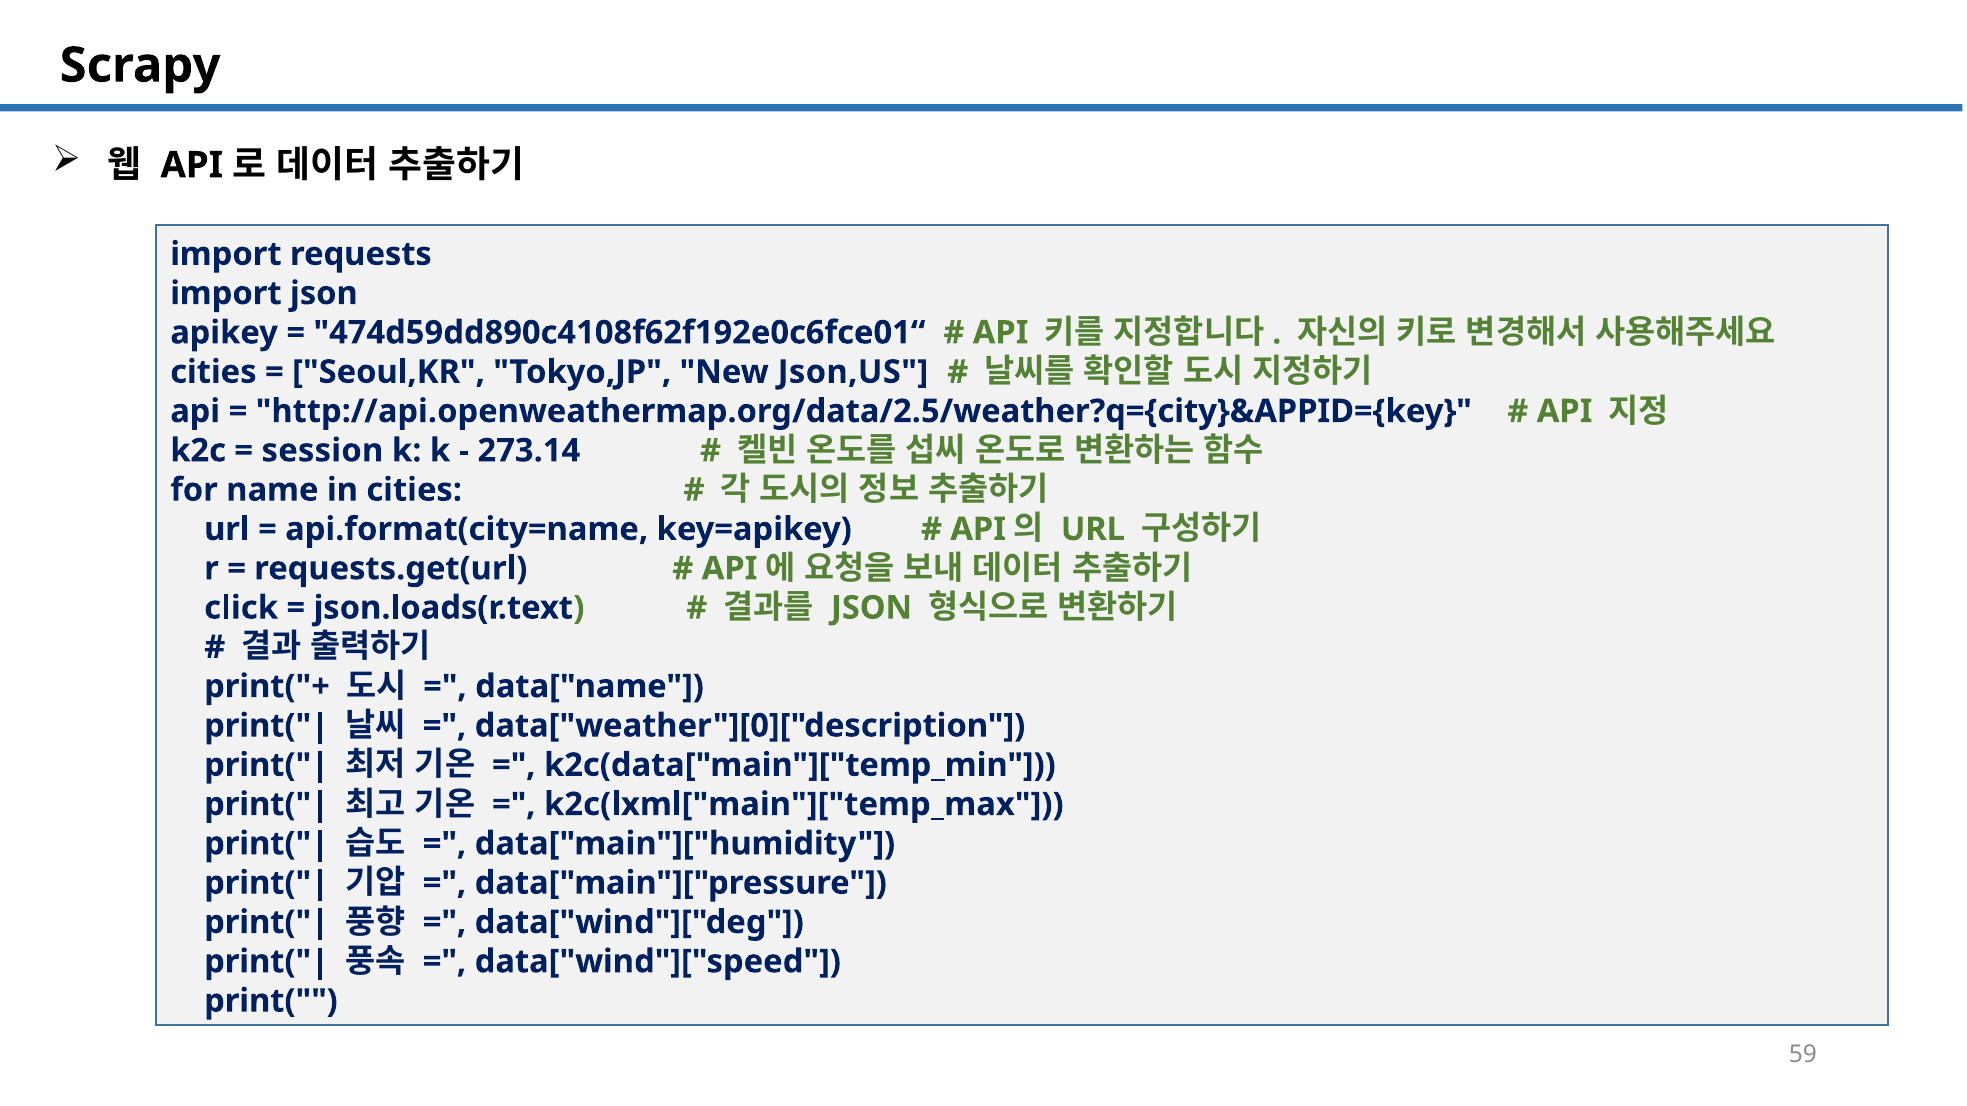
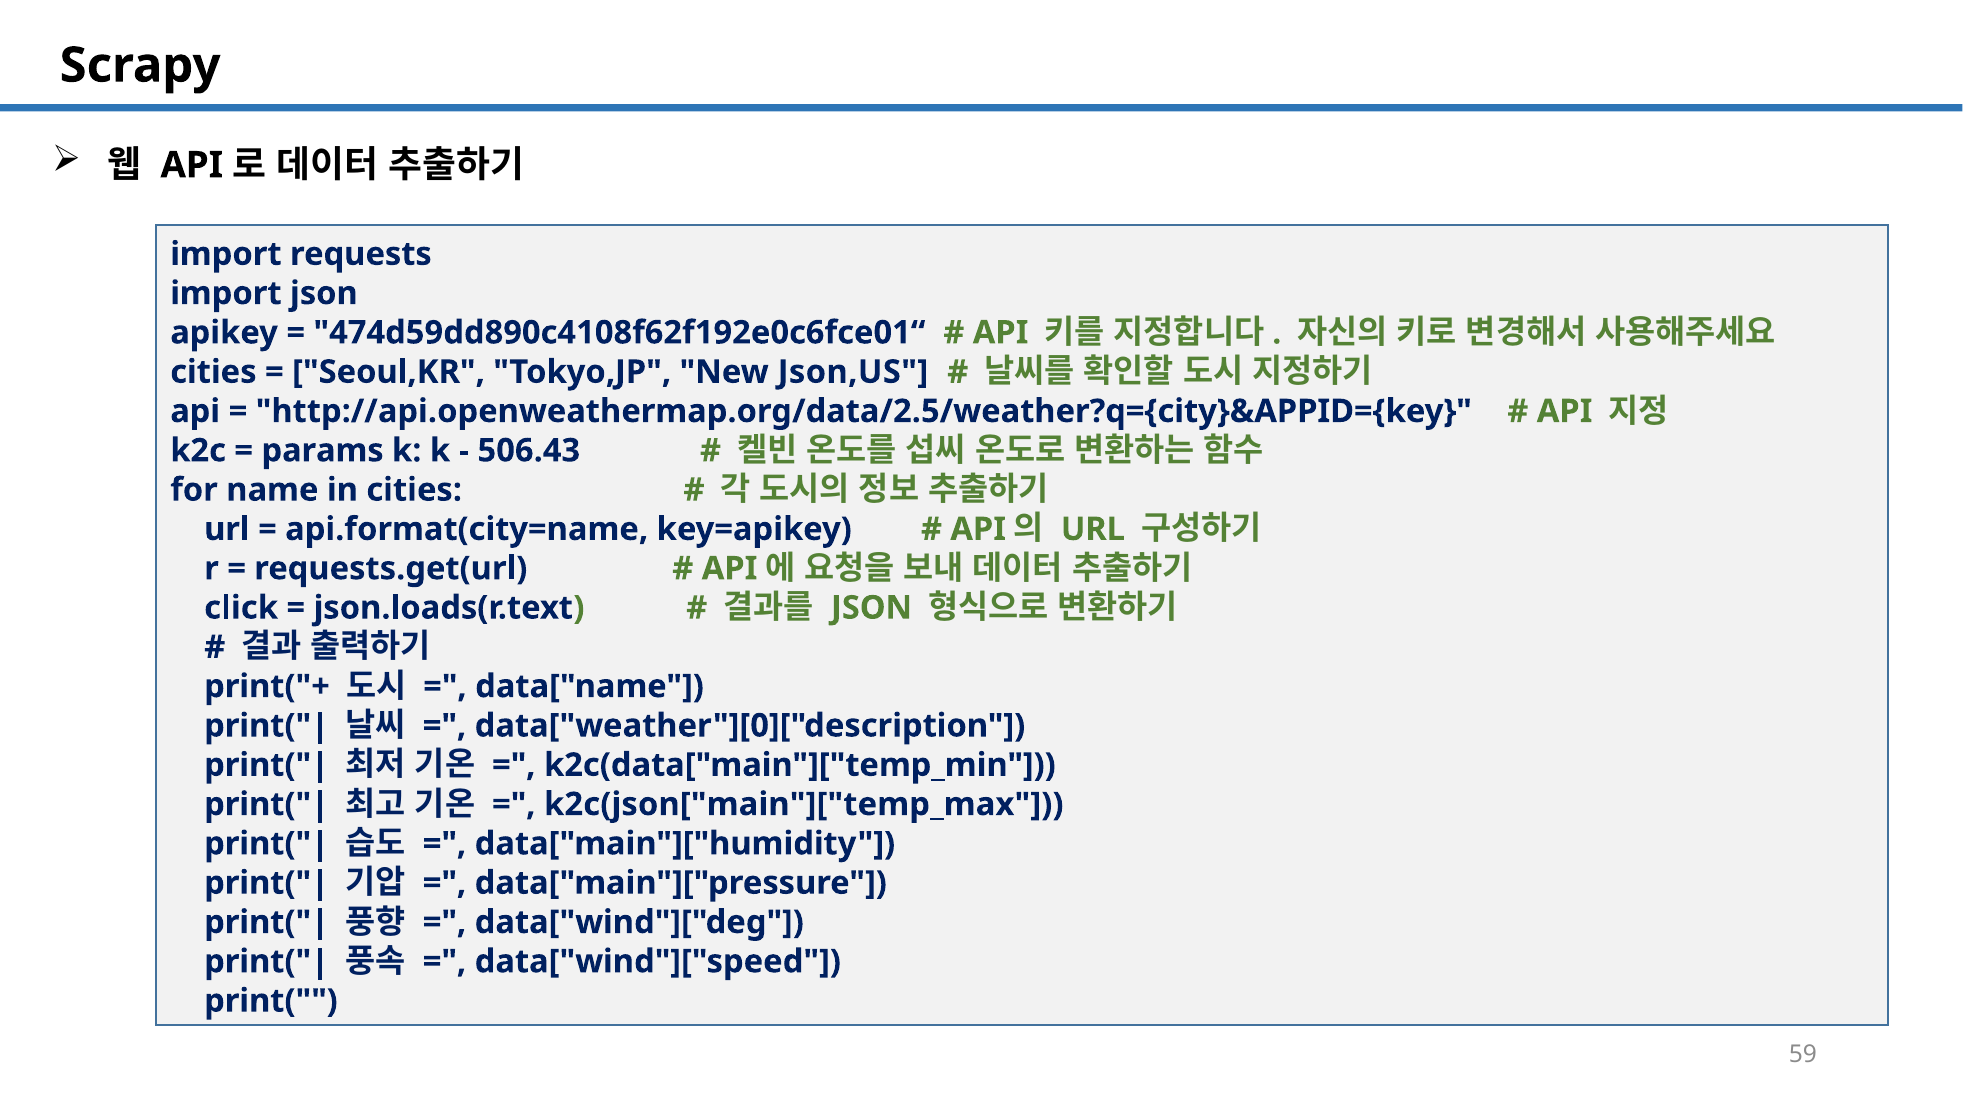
session: session -> params (323, 451)
273.14: 273.14 -> 506.43 (529, 451)
k2c(lxml["main"]["temp_max: k2c(lxml["main"]["temp_max -> k2c(json["main"]["temp_max (804, 805)
